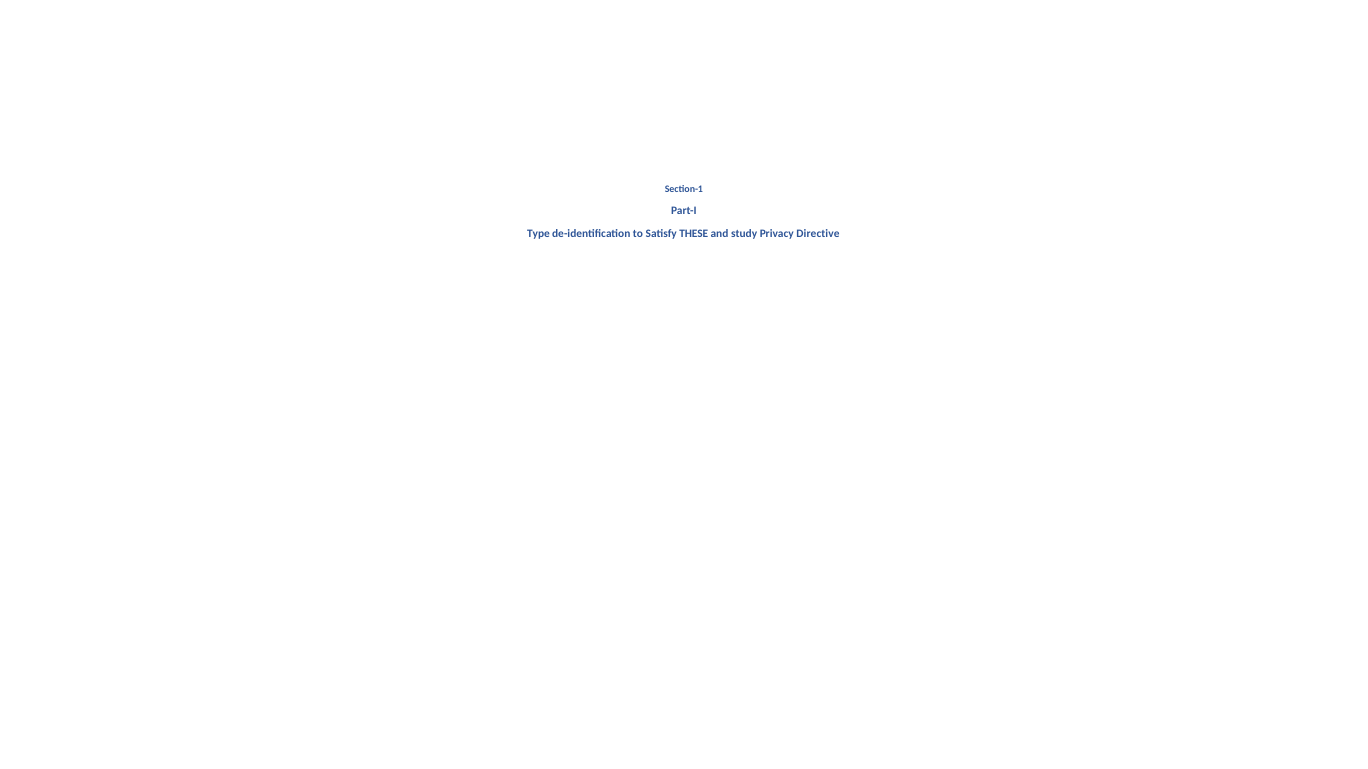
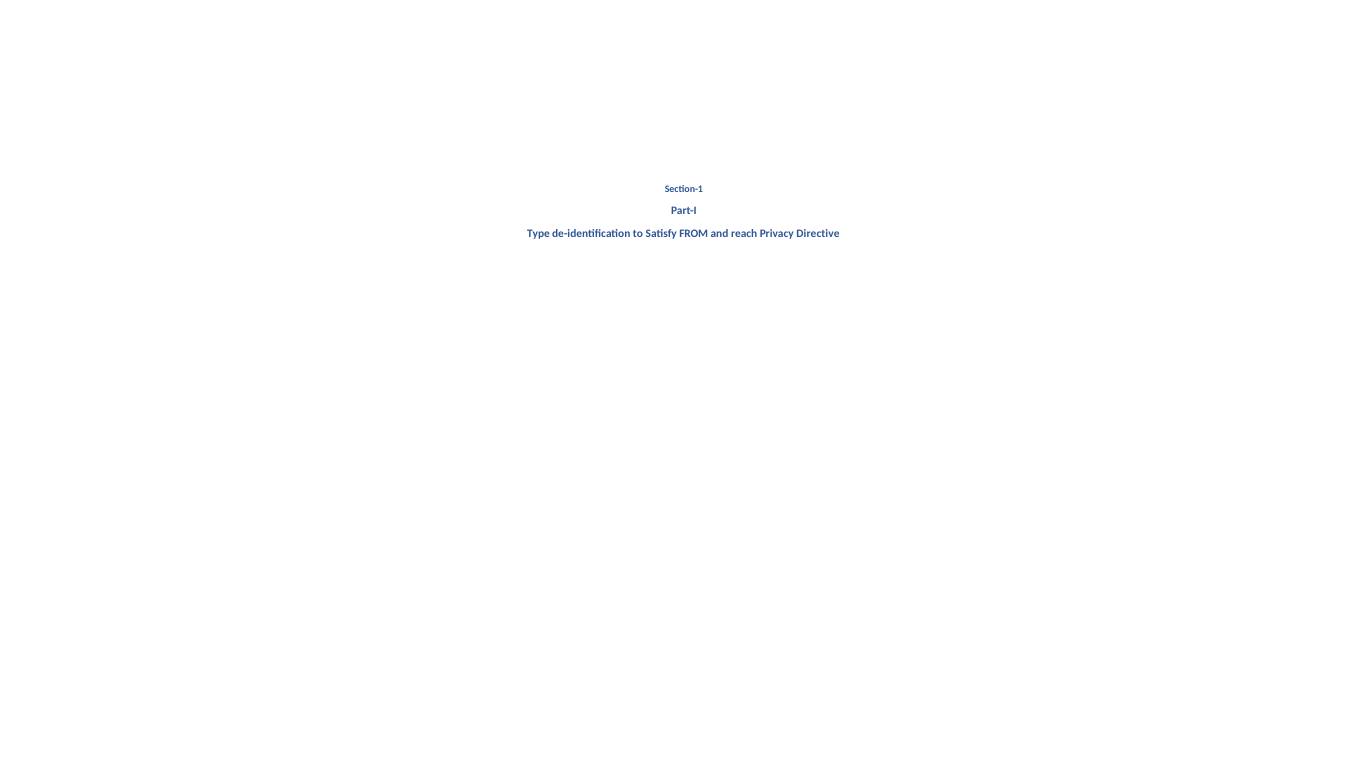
THESE: THESE -> FROM (694, 234)
study: study -> reach (744, 234)
